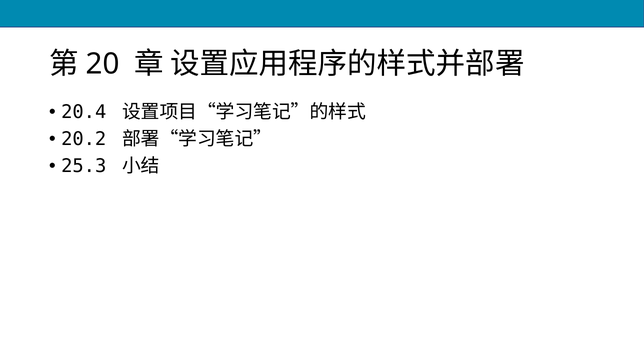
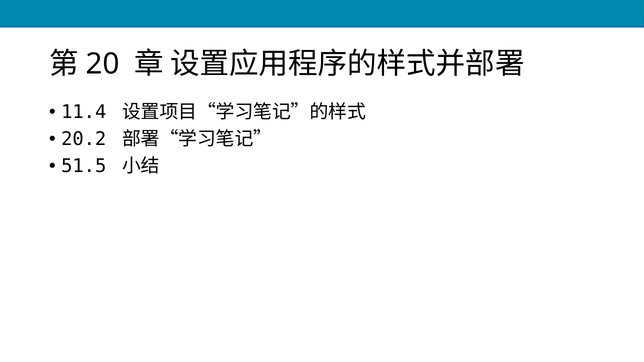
20.4: 20.4 -> 11.4 (84, 112)
25.3: 25.3 -> 51.5 (84, 166)
